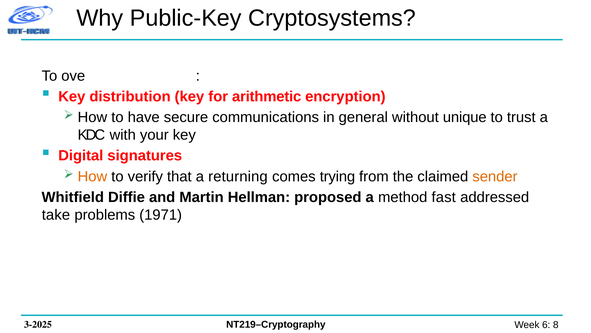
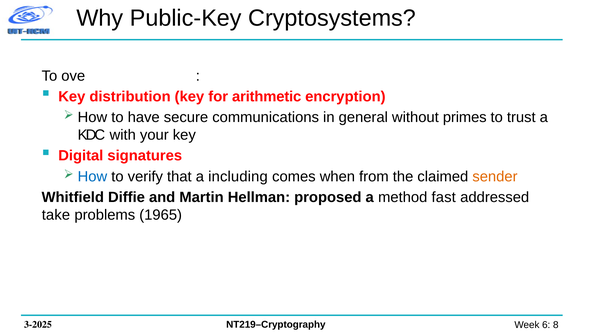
unique: unique -> primes (465, 117)
How colour: orange -> blue (92, 176)
returning: returning -> including (238, 176)
trying: trying -> when (337, 176)
1971: 1971 -> 1965 (161, 215)
